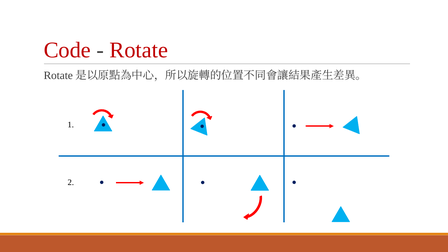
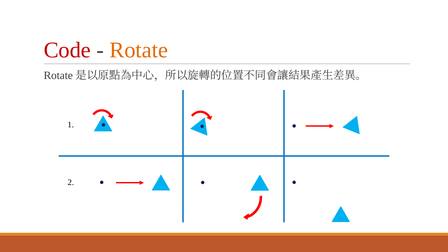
Rotate colour: red -> orange (139, 50)
